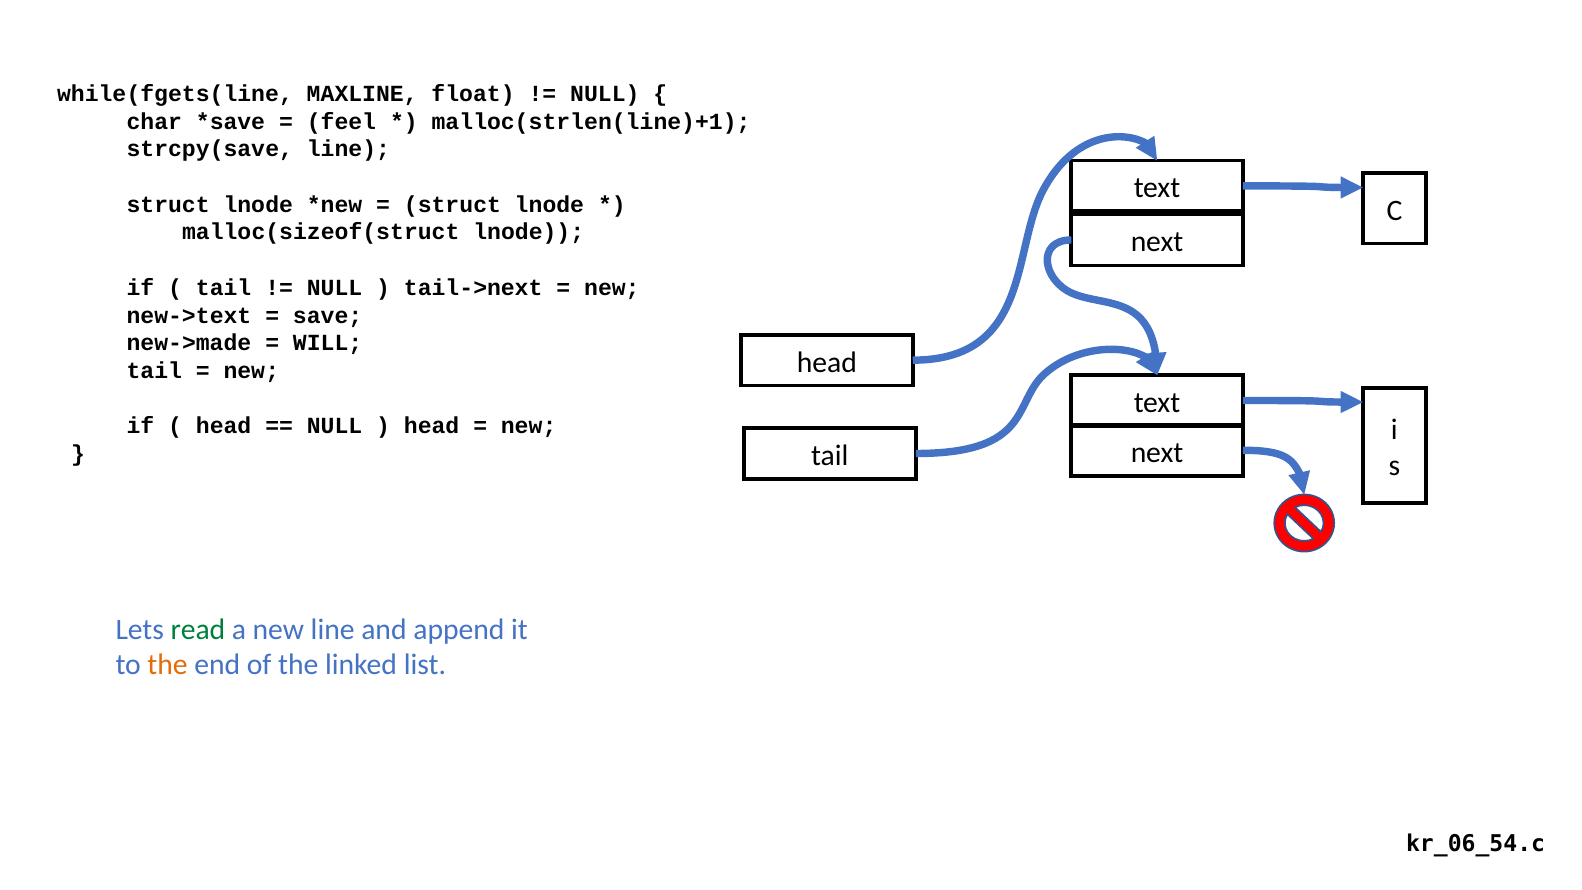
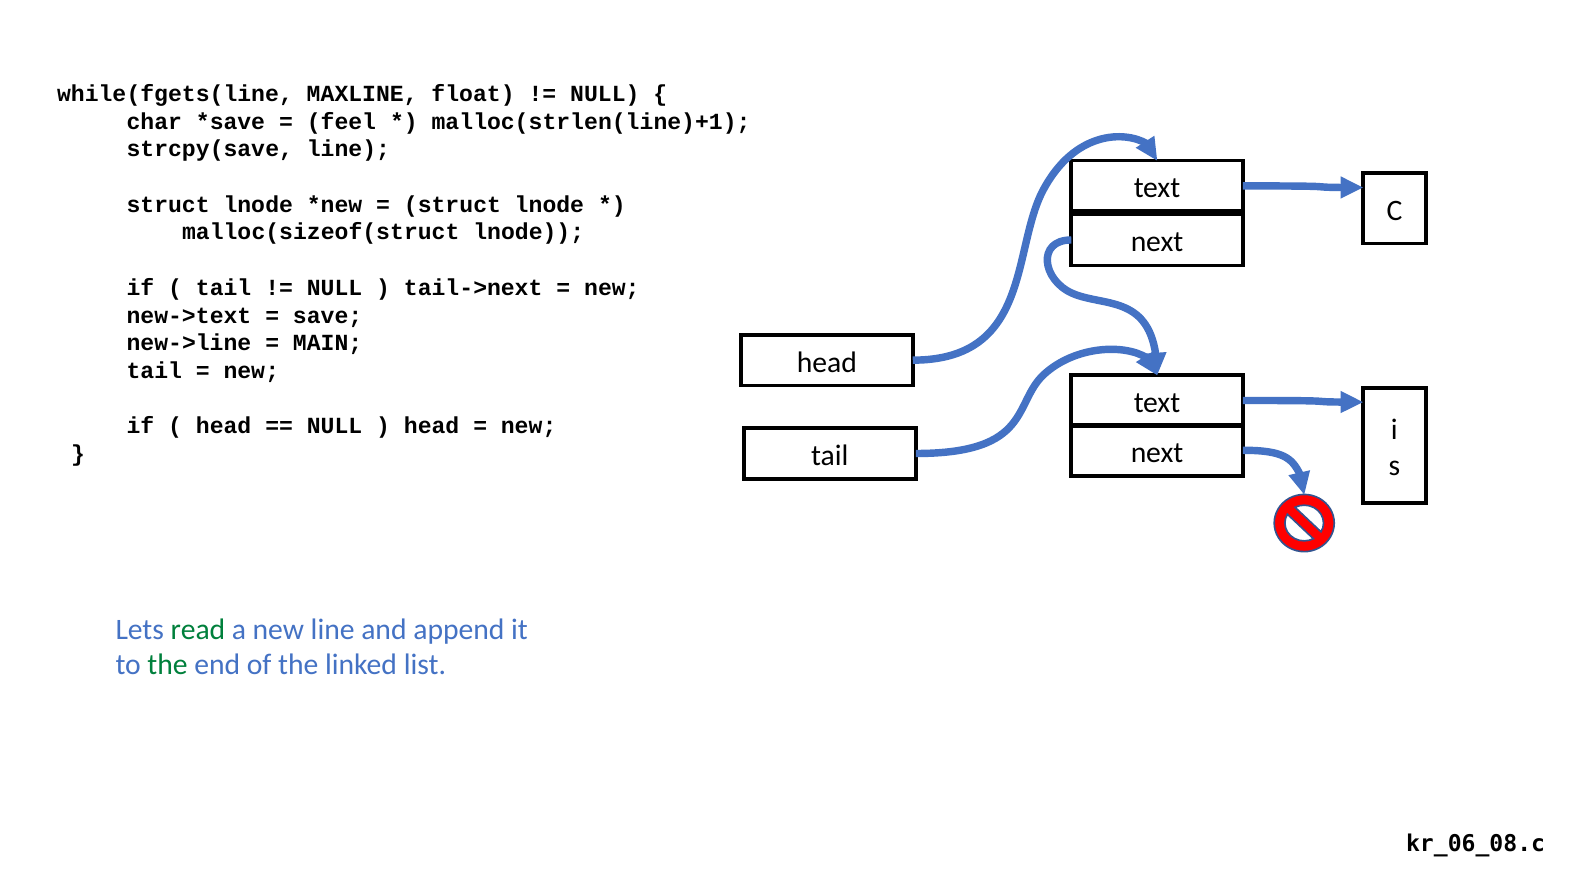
new->made: new->made -> new->line (189, 343)
WILL: WILL -> MAIN (328, 343)
the colour: orange -> green (167, 665)
kr_06_54.c: kr_06_54.c -> kr_06_08.c (1476, 844)
